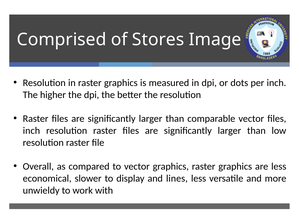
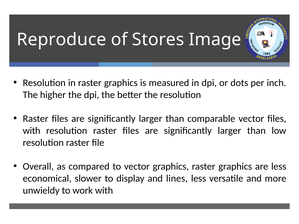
Comprised: Comprised -> Reproduce (62, 40)
inch: inch -> with (32, 131)
